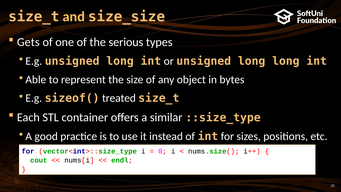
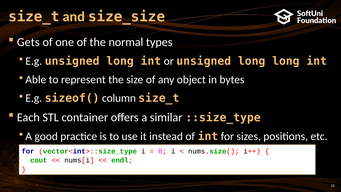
serious: serious -> normal (126, 42)
treated: treated -> column (119, 98)
